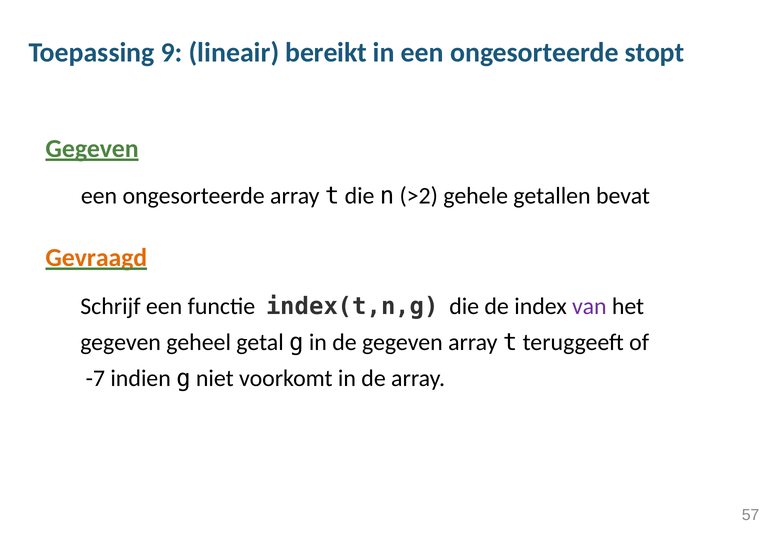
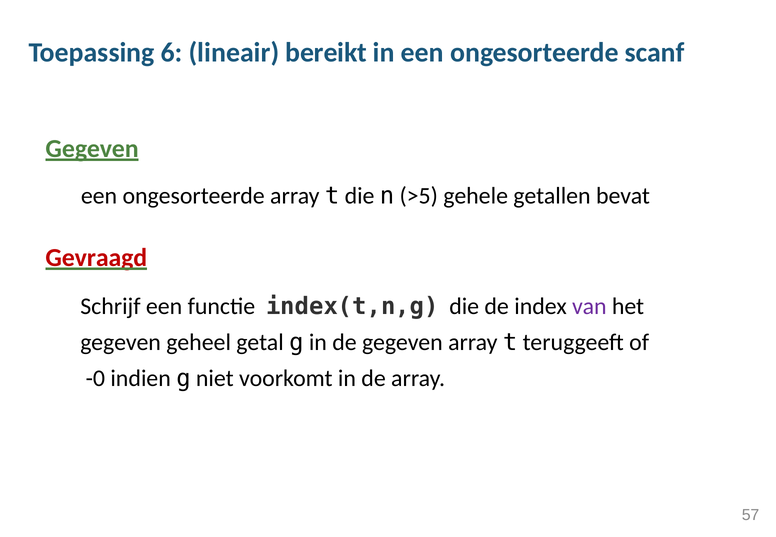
9: 9 -> 6 (172, 53)
stopt: stopt -> scanf (655, 53)
>2: >2 -> >5 (419, 196)
Gevraagd colour: orange -> red (96, 258)
-7: -7 -> -0 (95, 378)
